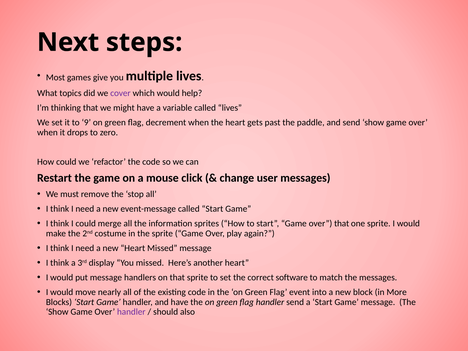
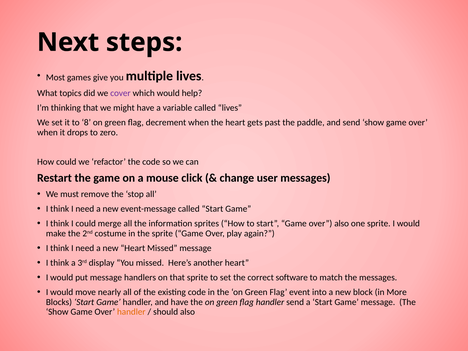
9: 9 -> 8 (86, 123)
over that: that -> also (342, 224)
handler colour: purple -> orange (131, 312)
